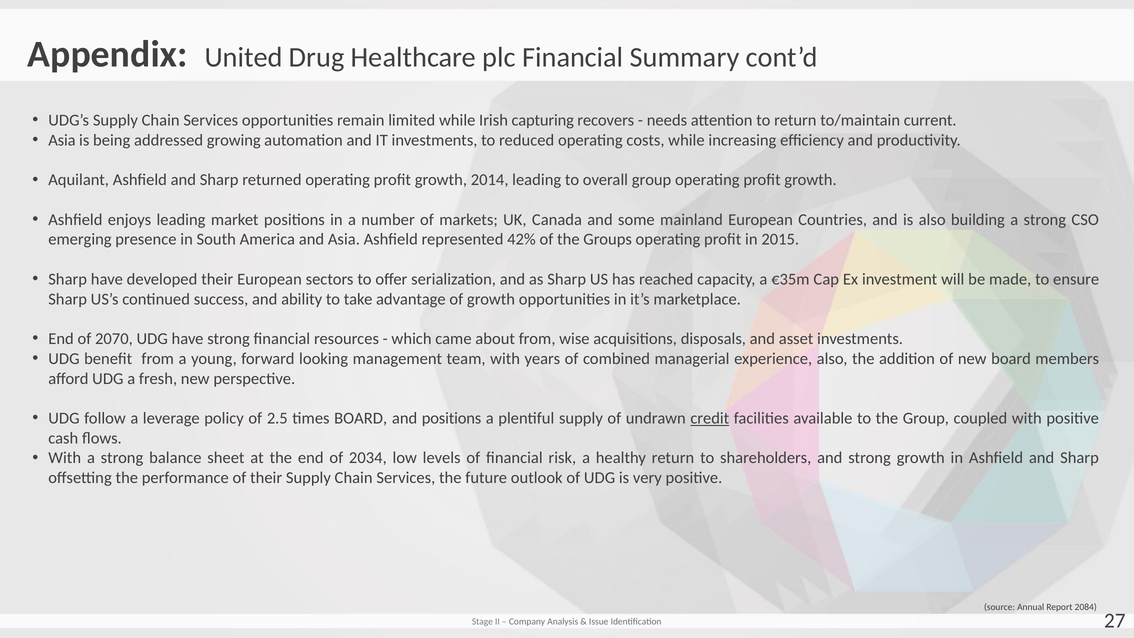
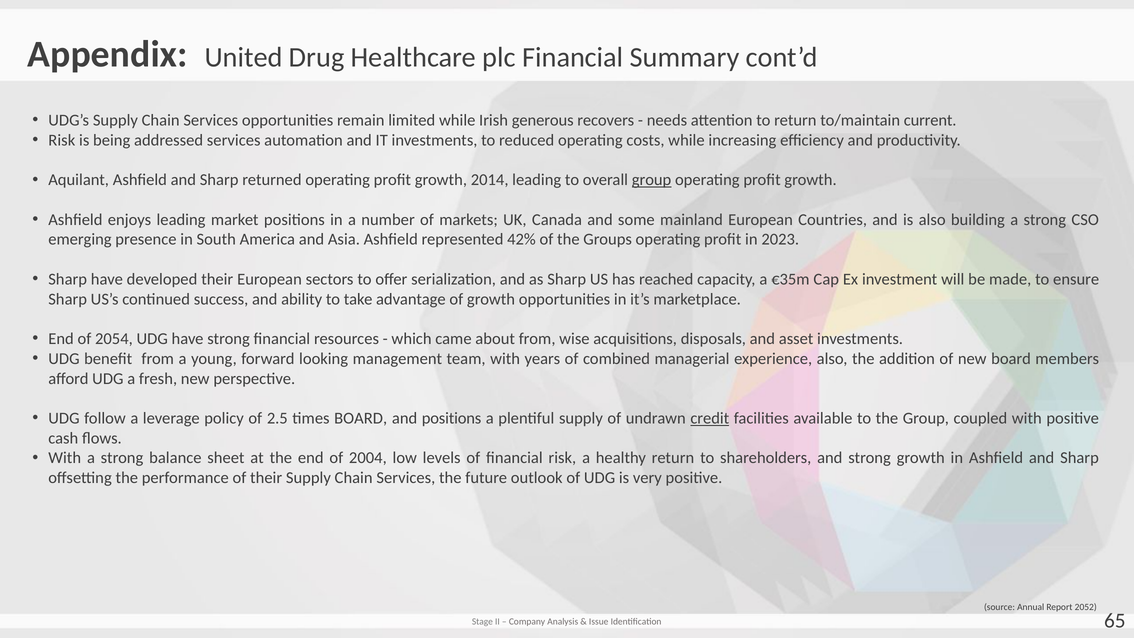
capturing: capturing -> generous (543, 120)
Asia: Asia -> Risk (62, 140)
addressed growing: growing -> services (234, 140)
group underline: none -> present (652, 180)
2015: 2015 -> 2023 (780, 239)
2070: 2070 -> 2054 (114, 339)
2034: 2034 -> 2004 (368, 458)
2084: 2084 -> 2052 (1086, 607)
27: 27 -> 65 (1115, 620)
